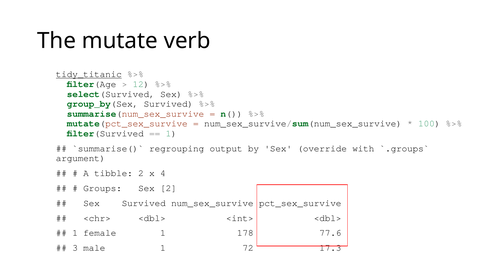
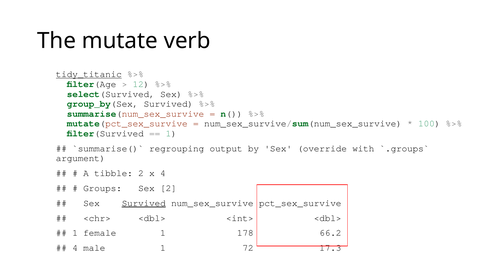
Survived underline: none -> present (144, 203)
77.6: 77.6 -> 66.2 (330, 233)
3: 3 -> 4 (75, 248)
